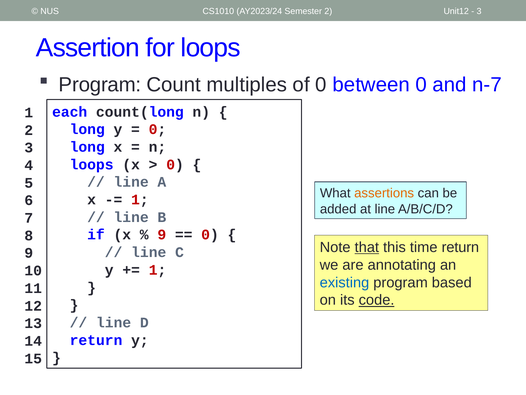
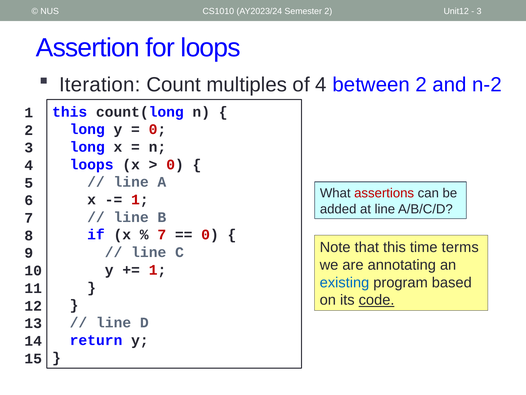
Program: Program -> Iteration (100, 85)
of 0: 0 -> 4 (321, 85)
between 0: 0 -> 2 (421, 85)
n-7: n-7 -> n-2 (487, 85)
each: each -> this (70, 112)
assertions colour: orange -> red (384, 193)
9: 9 -> 7 (162, 235)
that underline: present -> none (367, 247)
time return: return -> terms (460, 247)
